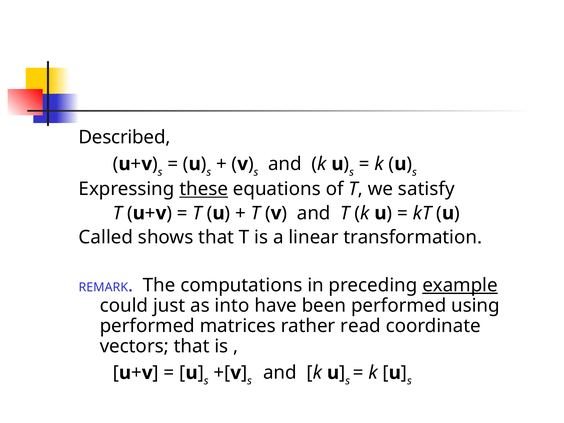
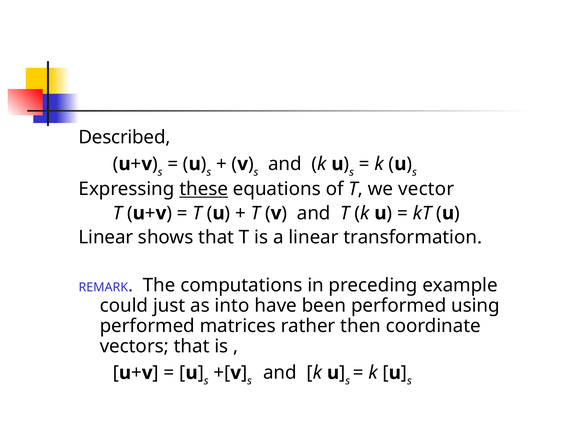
satisfy: satisfy -> vector (426, 189)
Called: Called -> Linear (106, 237)
example underline: present -> none (460, 285)
read: read -> then (361, 326)
